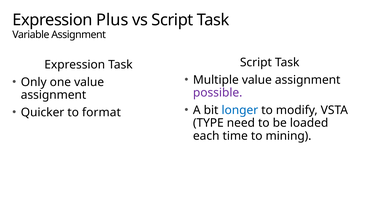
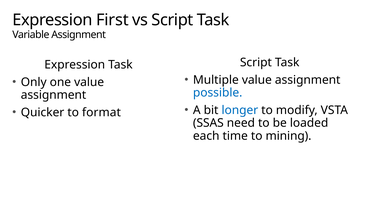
Plus: Plus -> First (112, 20)
possible colour: purple -> blue (218, 93)
TYPE: TYPE -> SSAS (208, 123)
